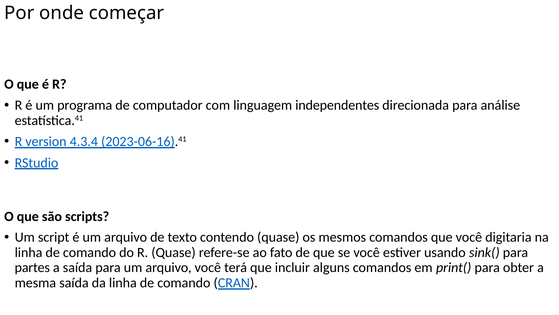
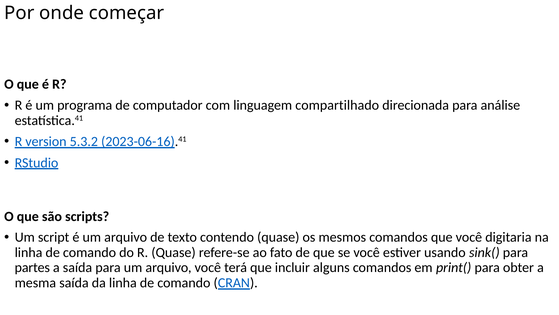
linguagem independentes: independentes -> compartilhado (337, 105)
4.3.4: 4.3.4 -> 5.3.2 (84, 141)
